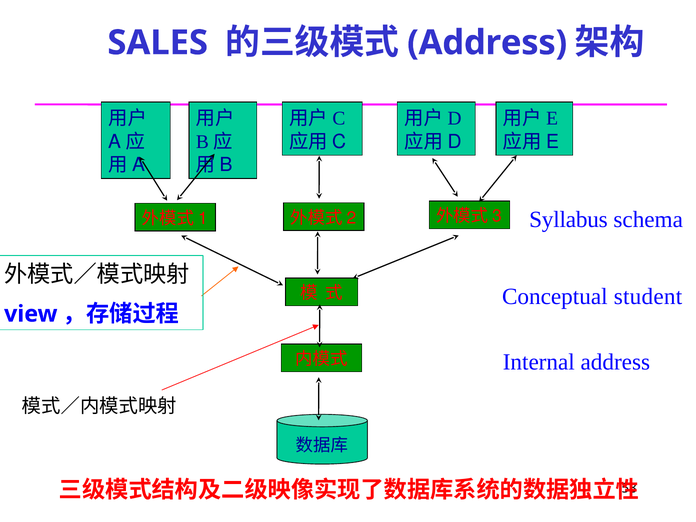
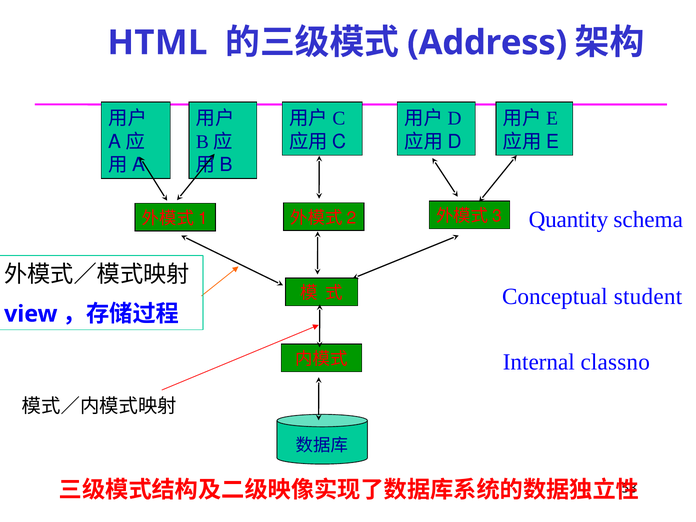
SALES: SALES -> HTML (157, 43)
Syllabus: Syllabus -> Quantity (568, 220)
Internal address: address -> classno (615, 362)
